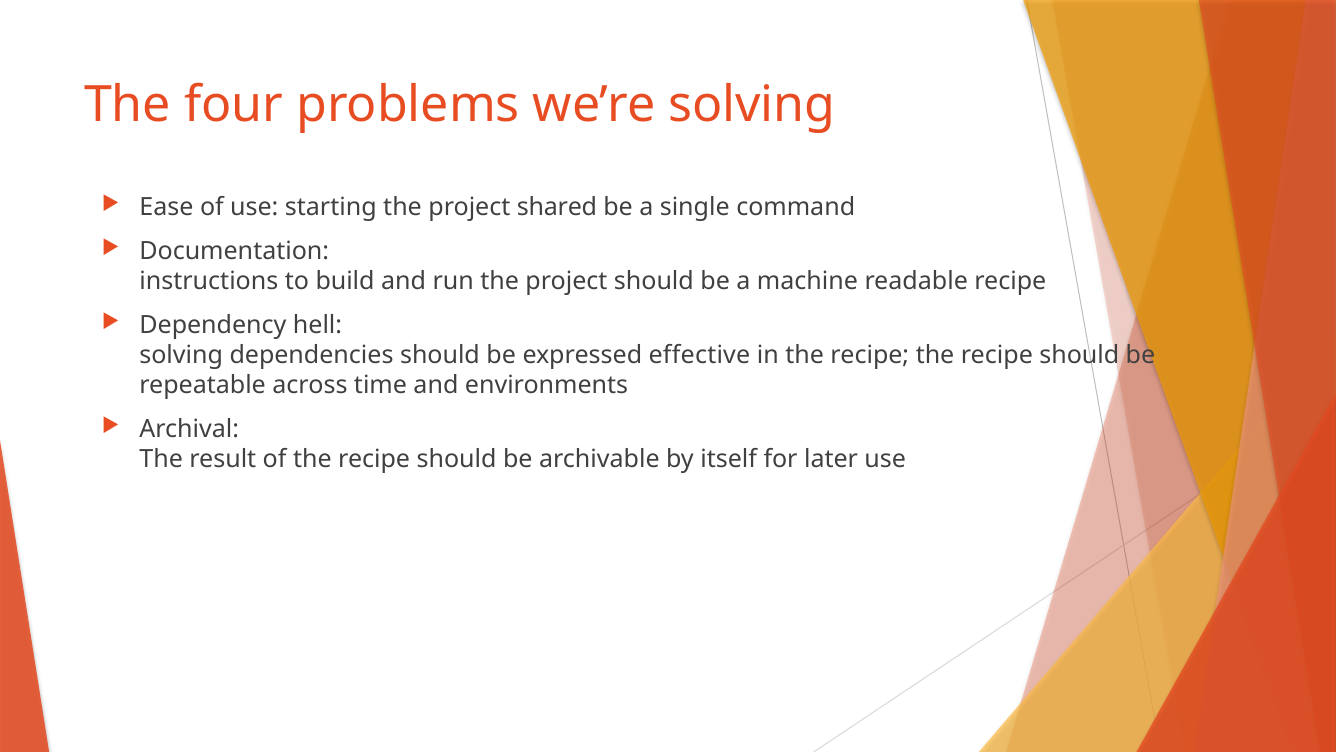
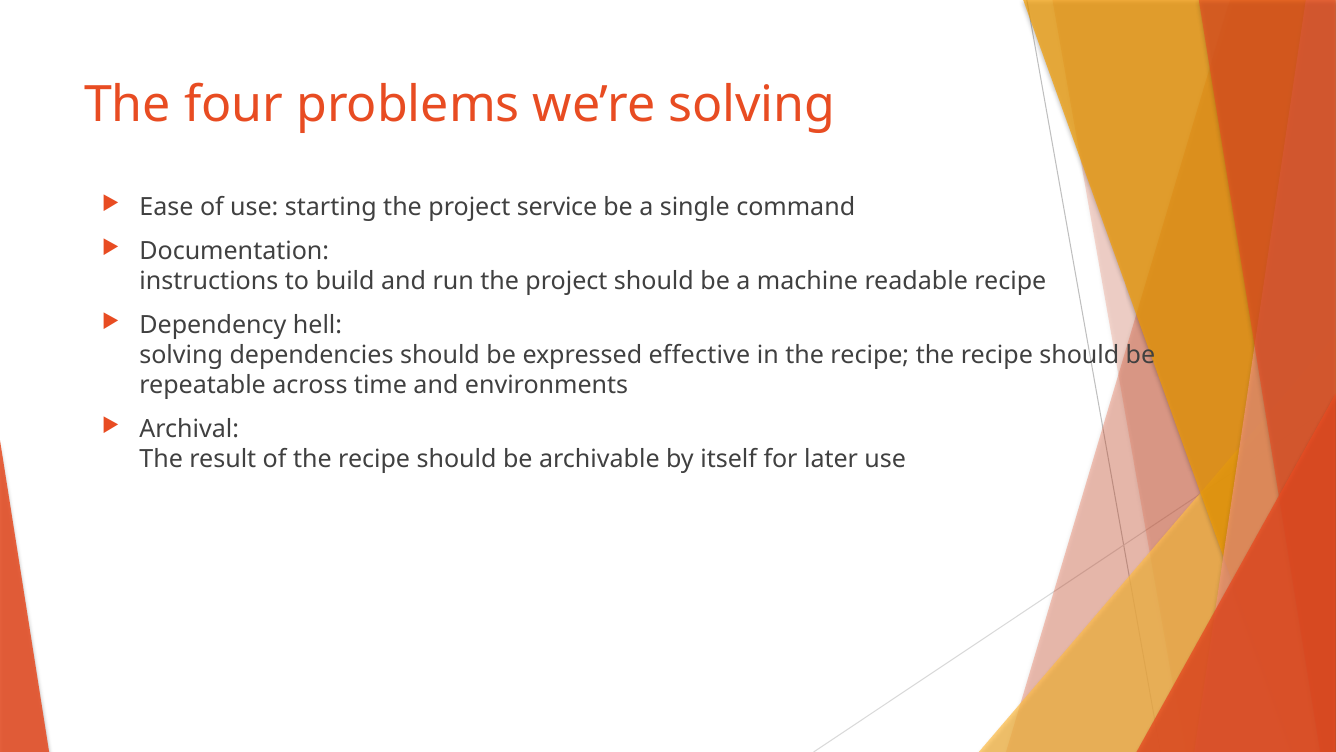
shared: shared -> service (557, 207)
